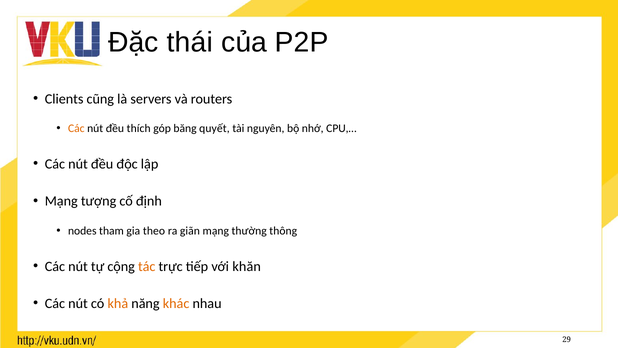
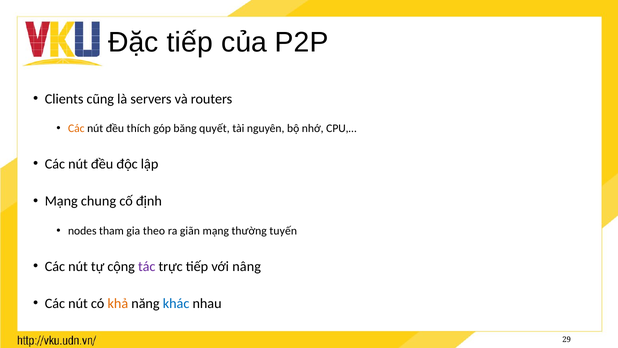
Đặc thái: thái -> tiếp (190, 42)
tượng: tượng -> chung (99, 201)
thông: thông -> tuyến (283, 231)
tác colour: orange -> purple (147, 266)
khăn: khăn -> nâng (247, 266)
khác colour: orange -> blue (176, 303)
